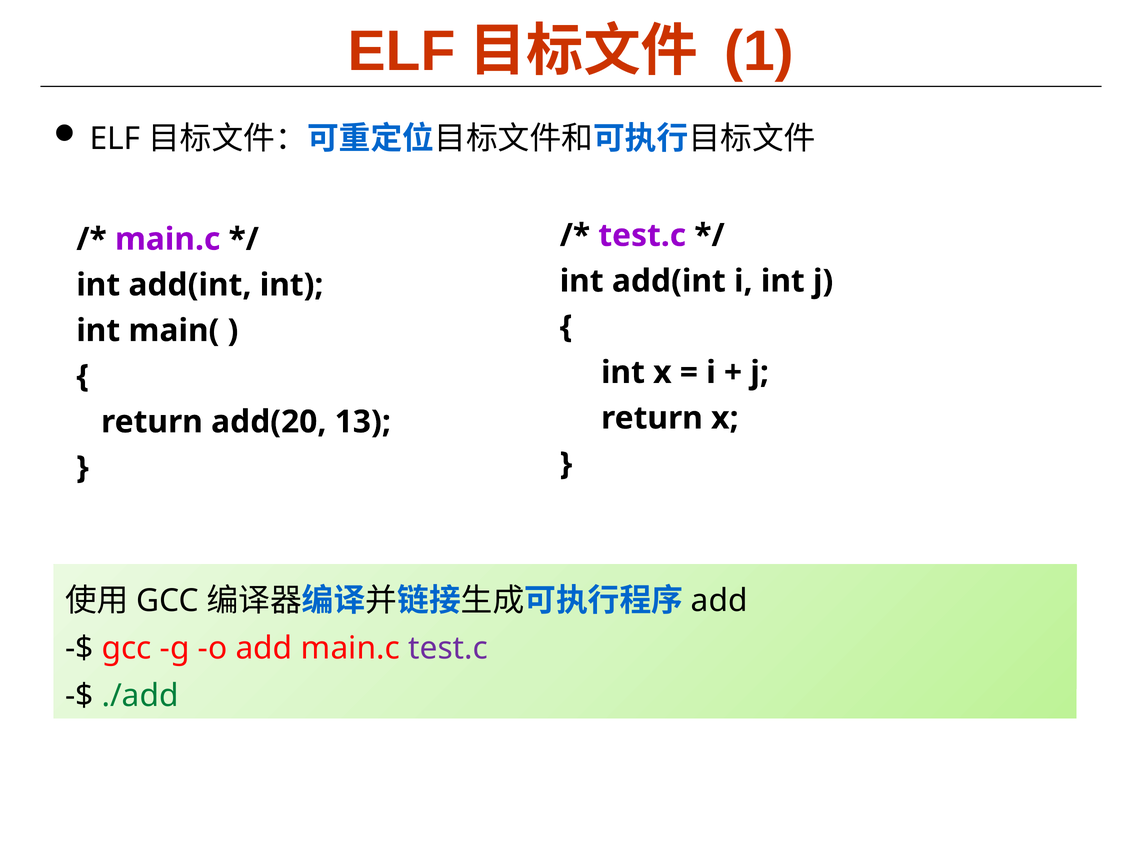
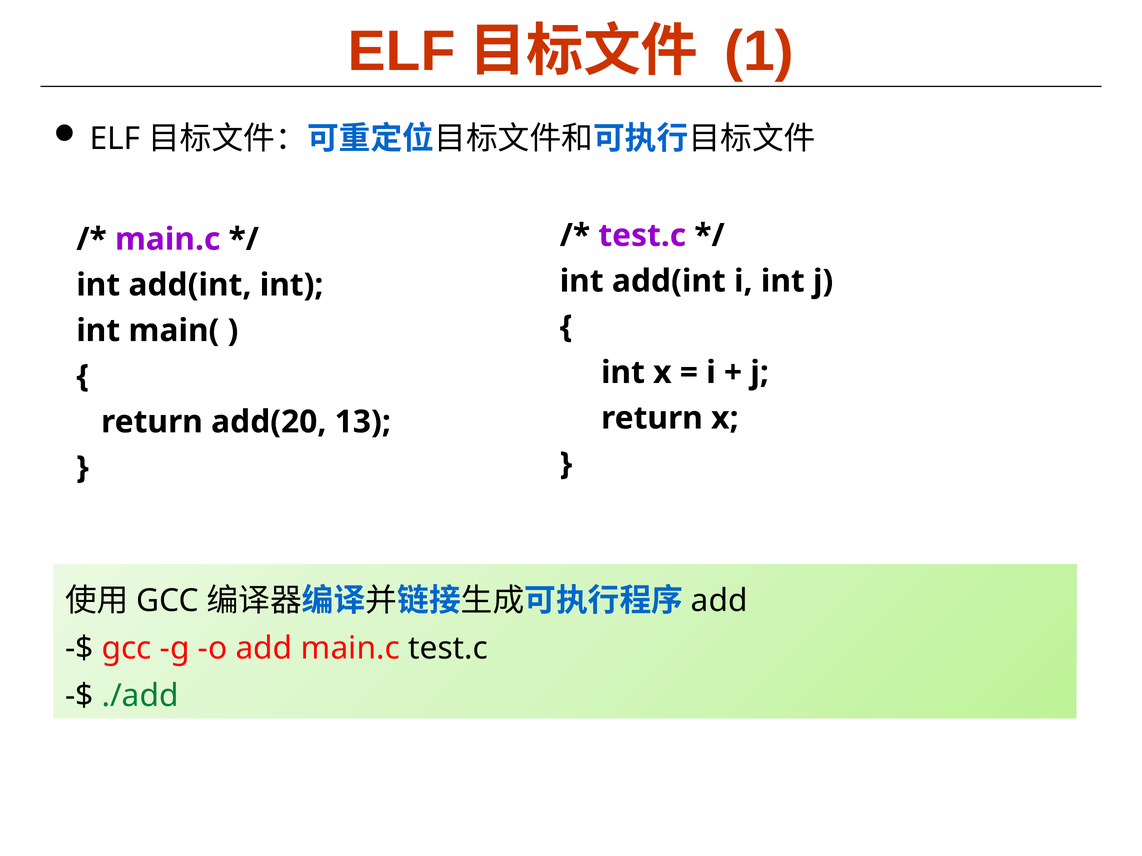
test.c colour: purple -> black (448, 649)
